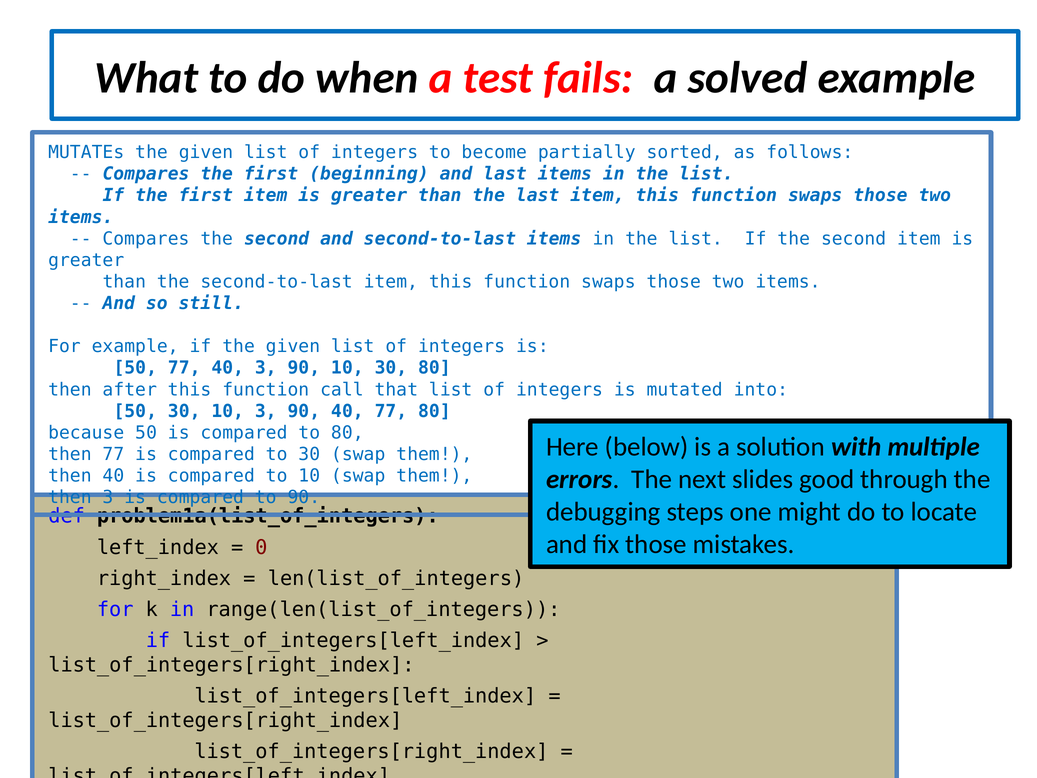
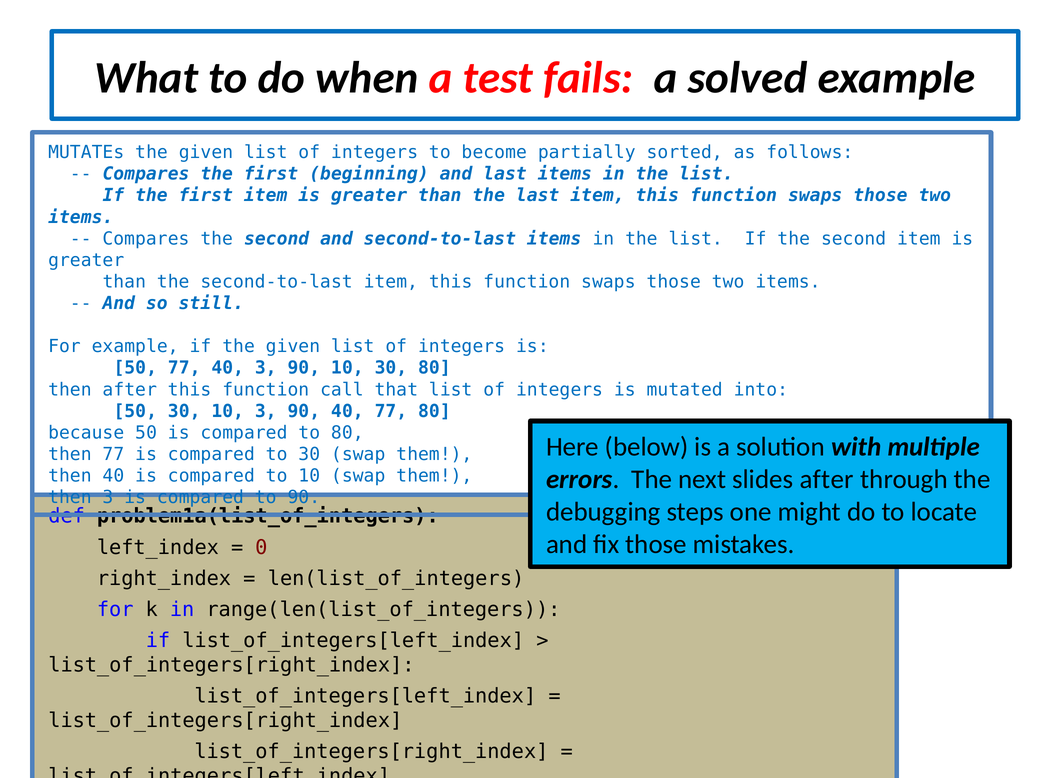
slides good: good -> after (827, 479)
